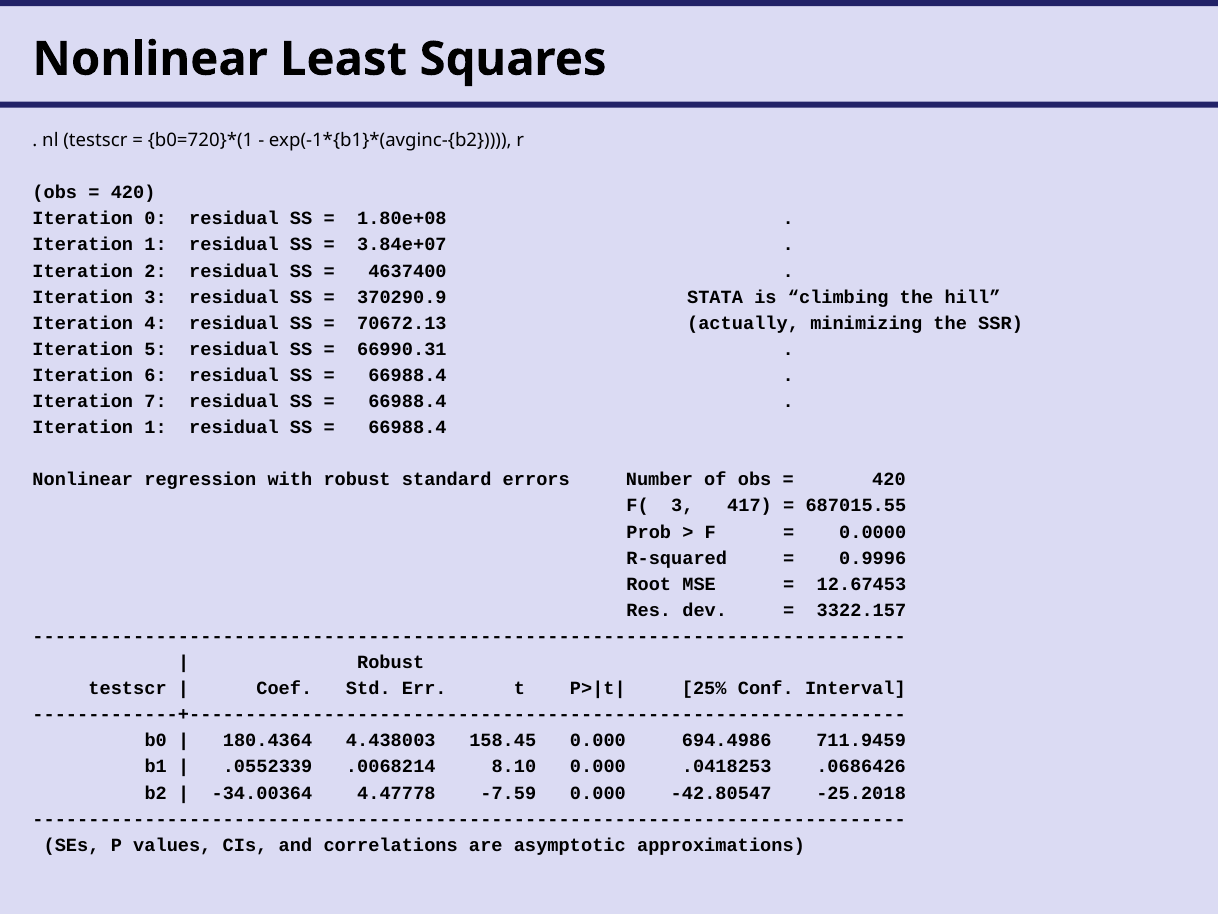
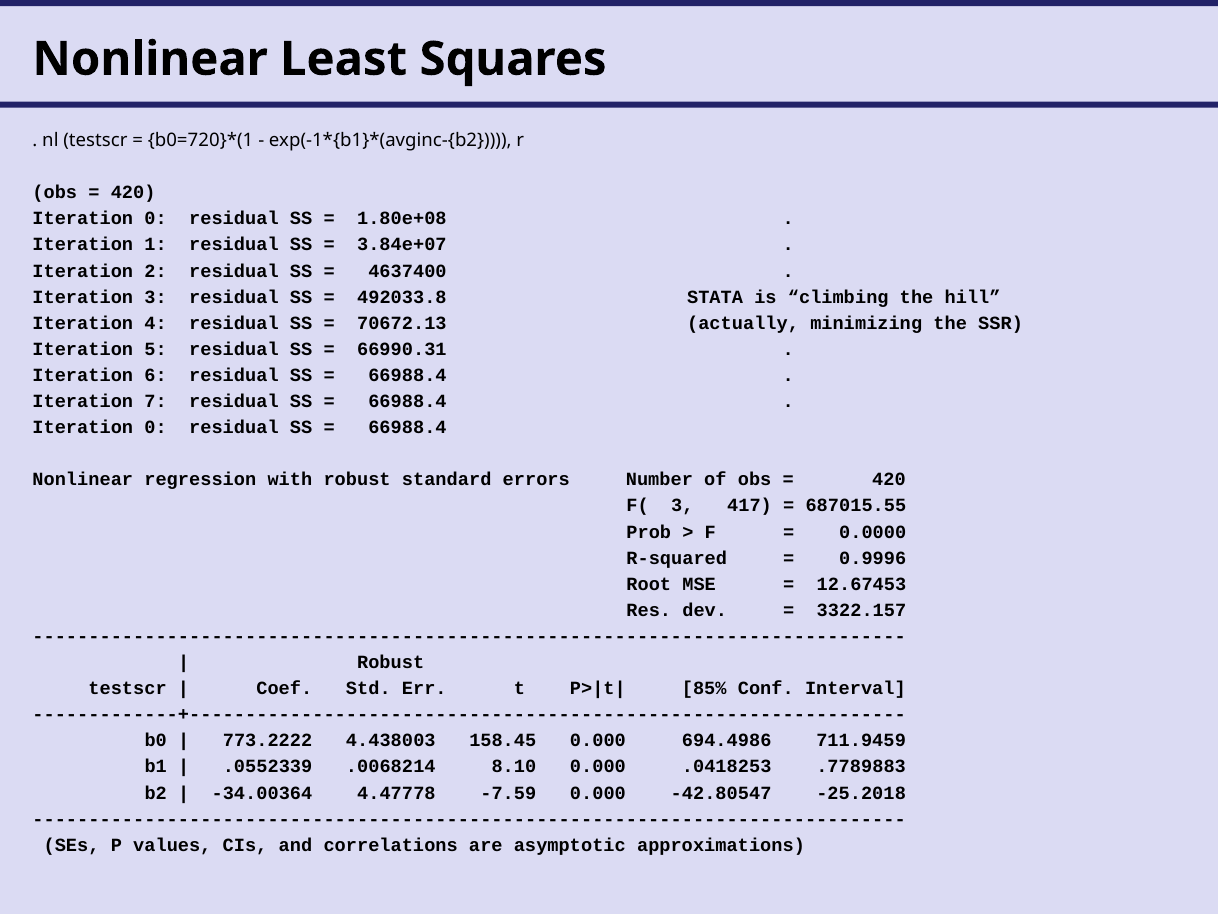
370290.9: 370290.9 -> 492033.8 (402, 297)
1: 1 -> 0 (156, 427)
25%: 25% -> 85% (704, 688)
180.4364: 180.4364 -> 773.2222 (268, 740)
.0686426: .0686426 -> .7789883 (861, 766)
